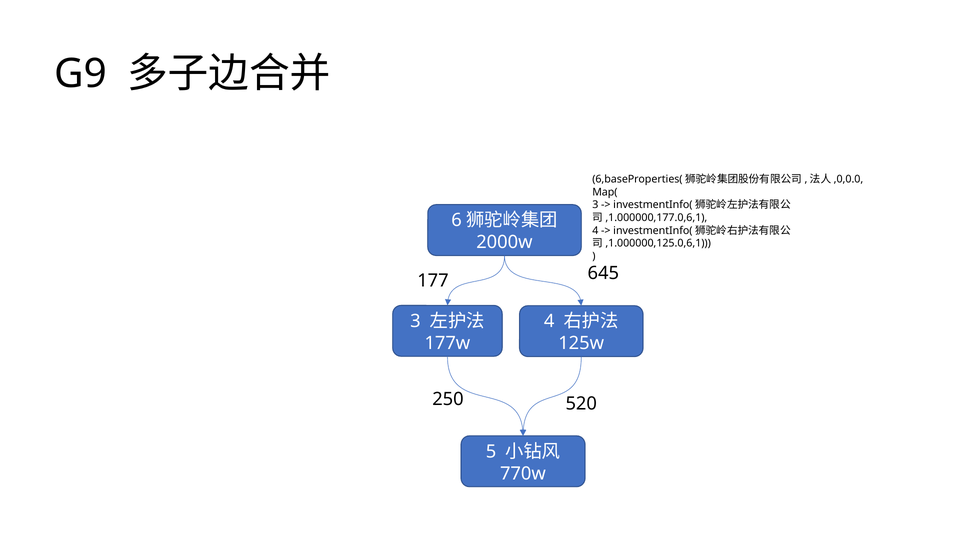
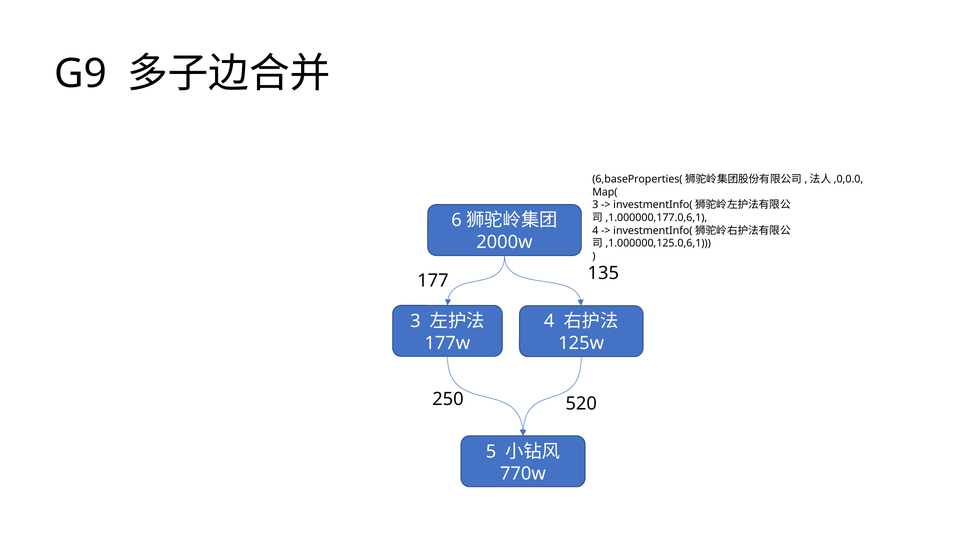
645: 645 -> 135 (603, 273)
